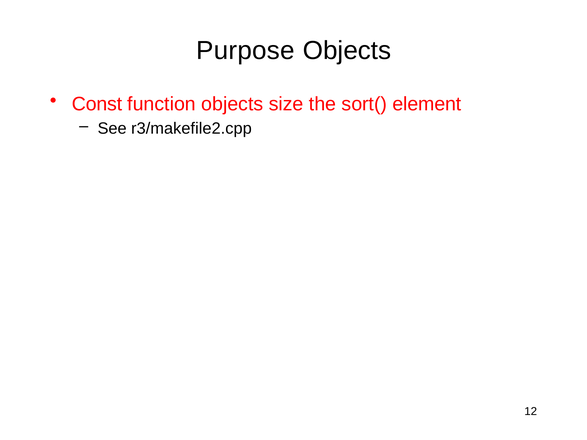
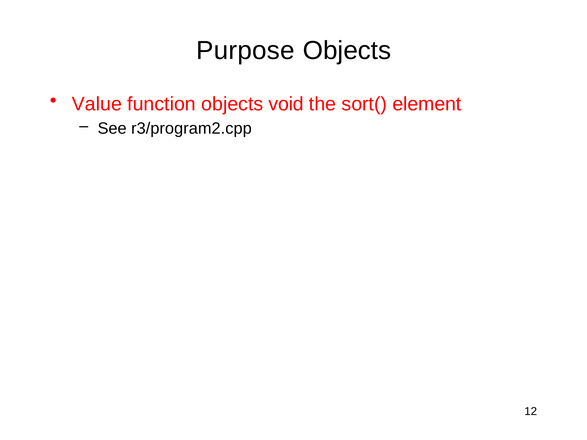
Const: Const -> Value (97, 104)
size: size -> void (286, 104)
r3/makefile2.cpp: r3/makefile2.cpp -> r3/program2.cpp (191, 129)
